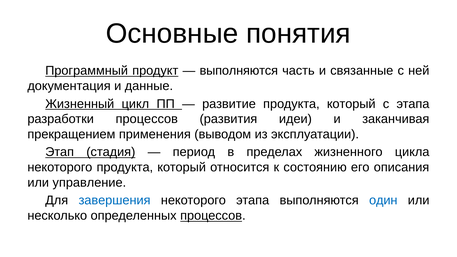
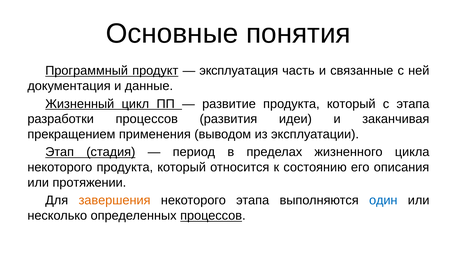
выполняются: выполняются -> эксплуатация (239, 71)
управление: управление -> протяжении (89, 183)
завершения colour: blue -> orange (115, 200)
